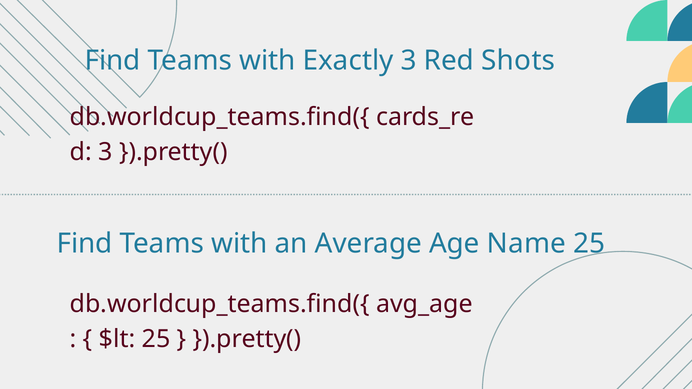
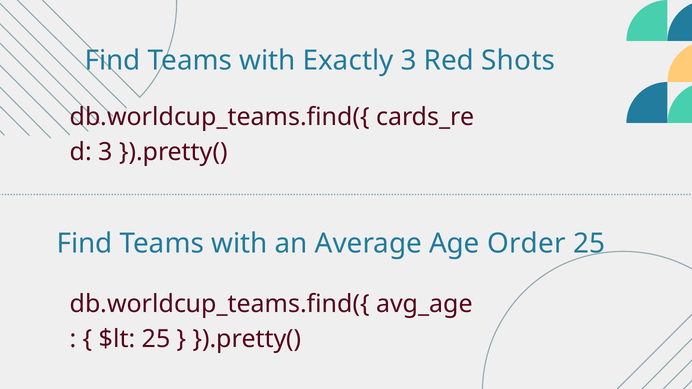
Name: Name -> Order (526, 244)
